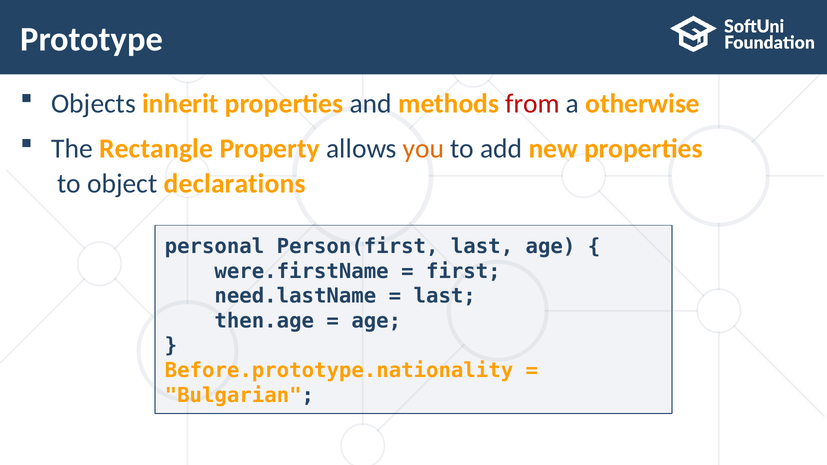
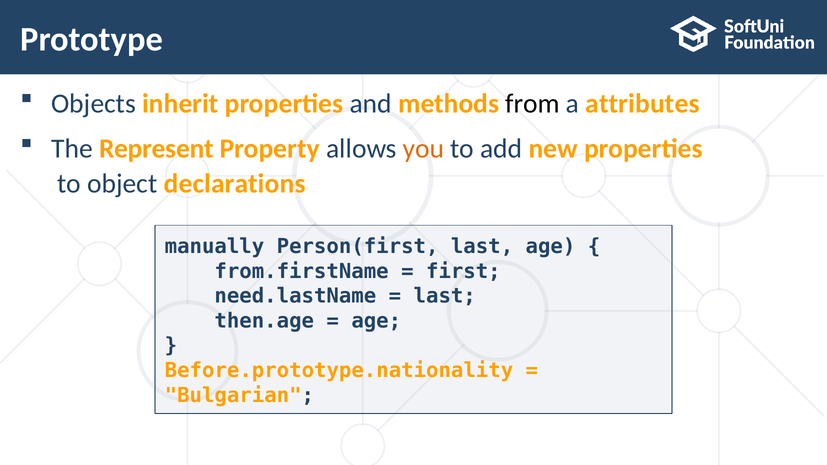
from colour: red -> black (533, 104)
otherwise: otherwise -> attributes (642, 104)
Rectangle: Rectangle -> Represent (156, 149)
personal: personal -> manually (214, 247)
were.firstName: were.firstName -> from.firstName (302, 271)
